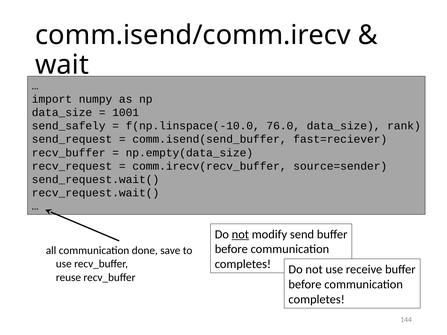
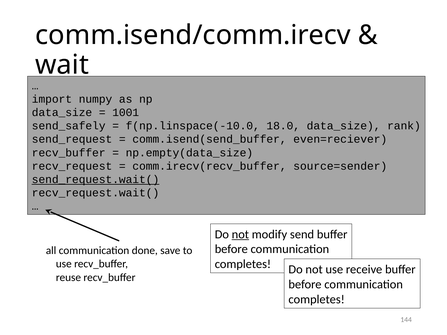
76.0: 76.0 -> 18.0 (283, 126)
fast=reciever: fast=reciever -> even=reciever (340, 139)
send_request.wait( underline: none -> present (96, 180)
